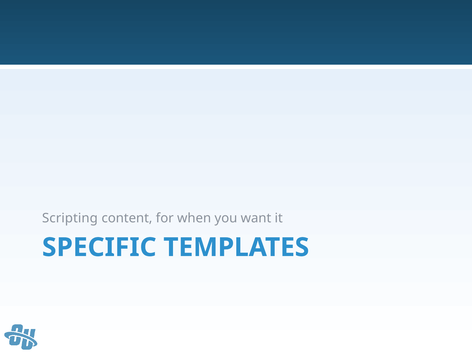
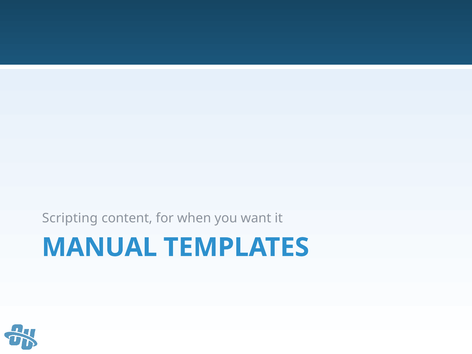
SPECIFIC: SPECIFIC -> MANUAL (99, 247)
